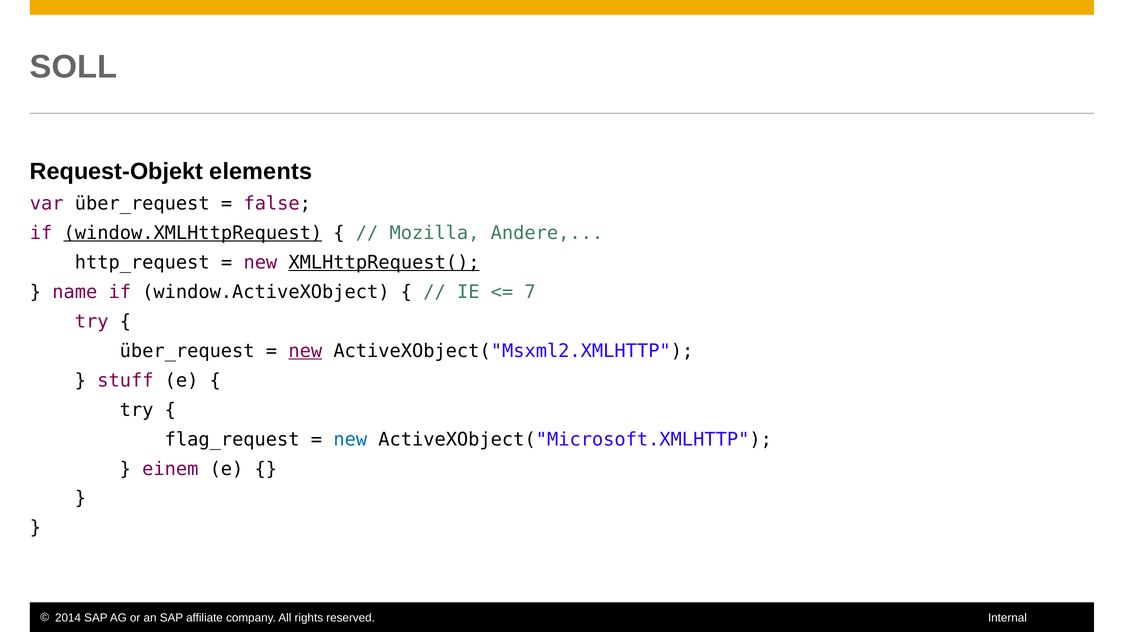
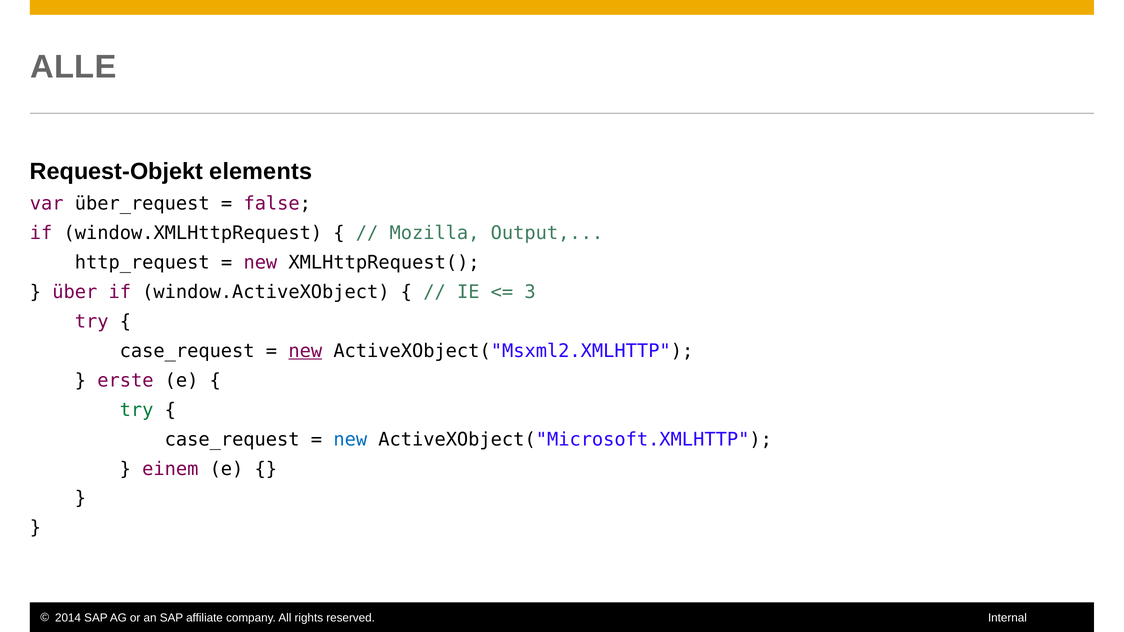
SOLL: SOLL -> ALLE (73, 67)
window.XMLHttpRequest underline: present -> none (193, 233)
Andere: Andere -> Output (547, 233)
XMLHttpRequest( underline: present -> none (384, 263)
name: name -> über (75, 292)
7: 7 -> 3 (530, 292)
über_request: über_request -> case_request (187, 351)
stuff: stuff -> erste (125, 381)
try colour: black -> green (137, 410)
flag_request: flag_request -> case_request (232, 440)
